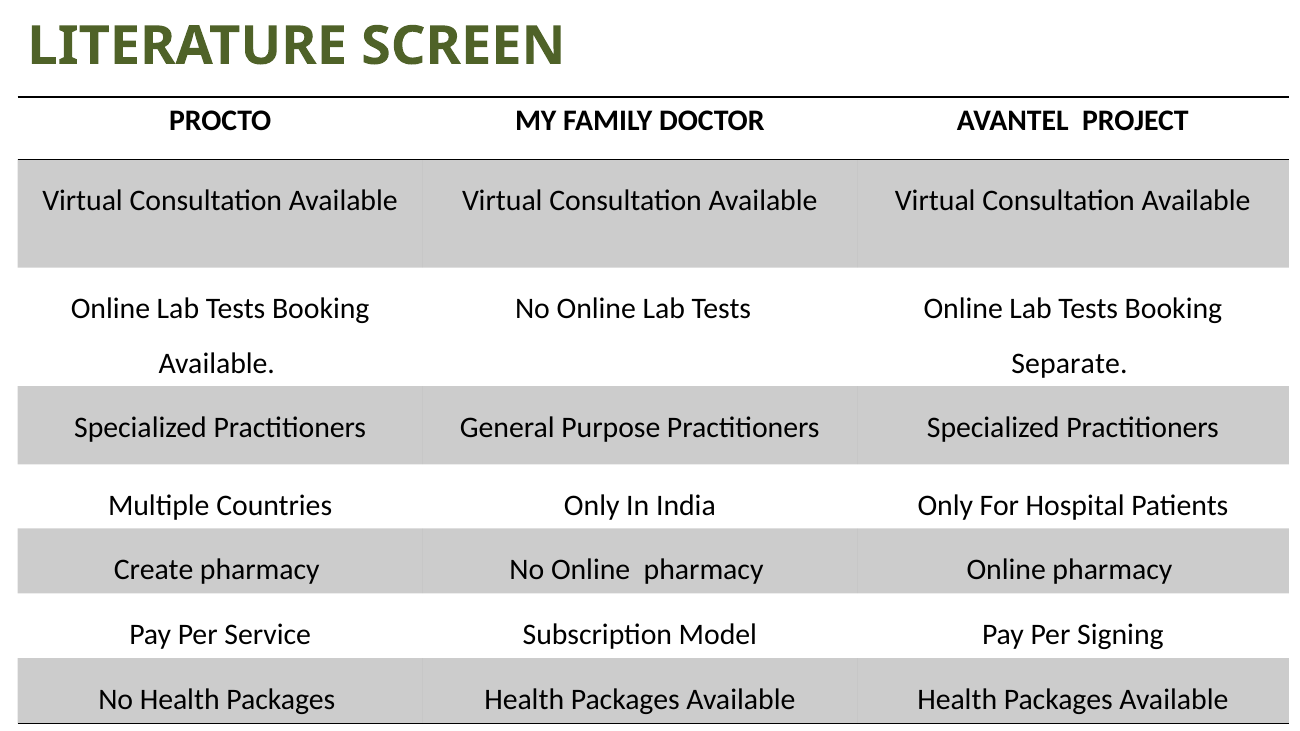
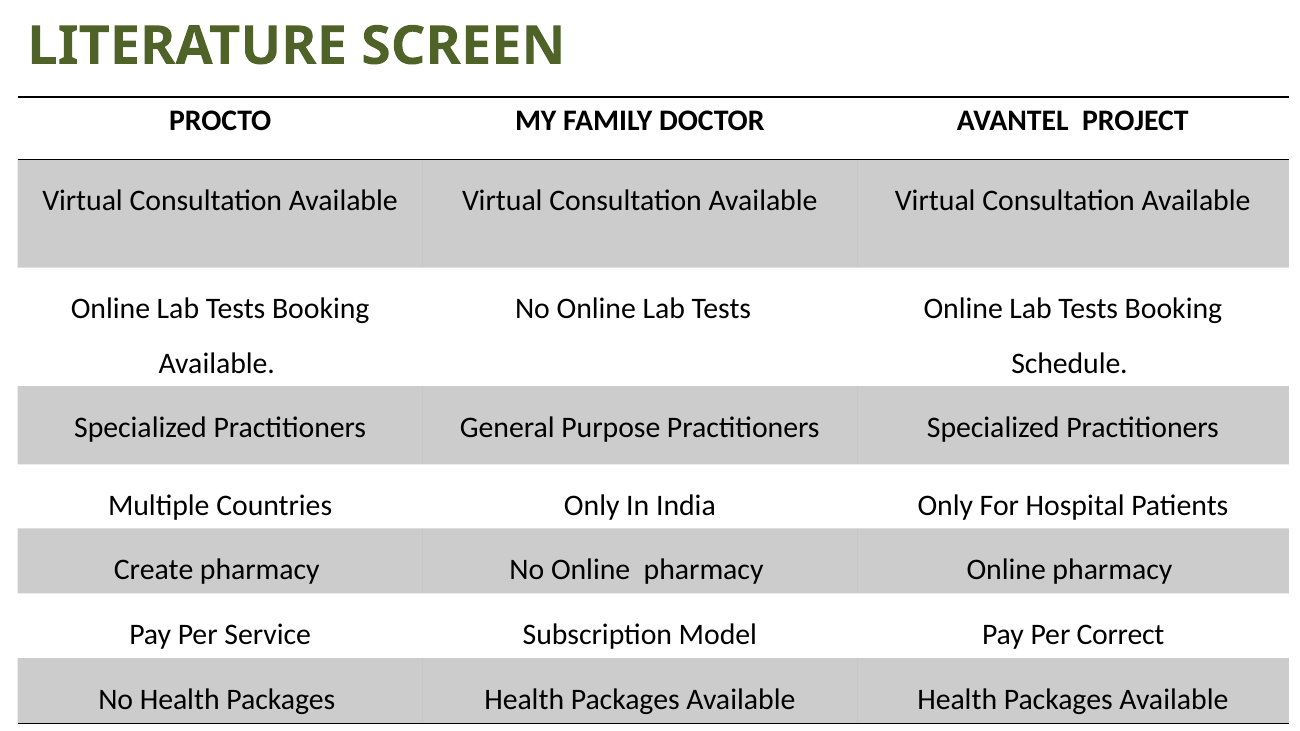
Separate: Separate -> Schedule (1070, 364)
Signing: Signing -> Correct (1121, 635)
